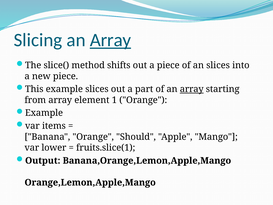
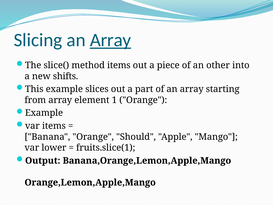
method shifts: shifts -> items (119, 65)
an slices: slices -> other (218, 65)
new piece: piece -> shifts (66, 76)
array underline: present -> none (192, 89)
